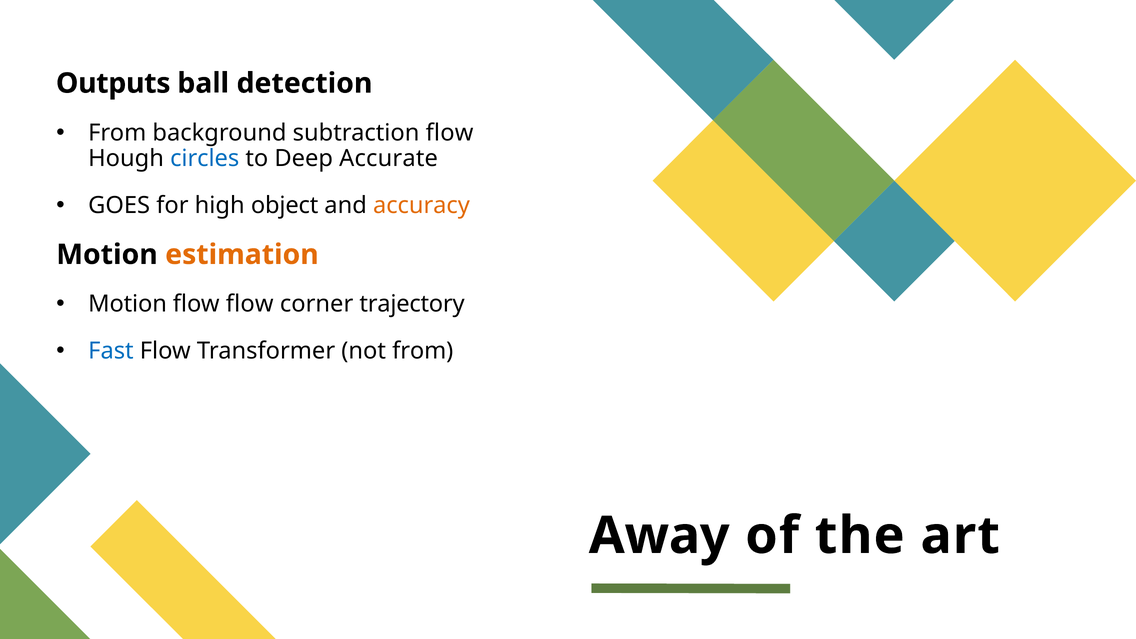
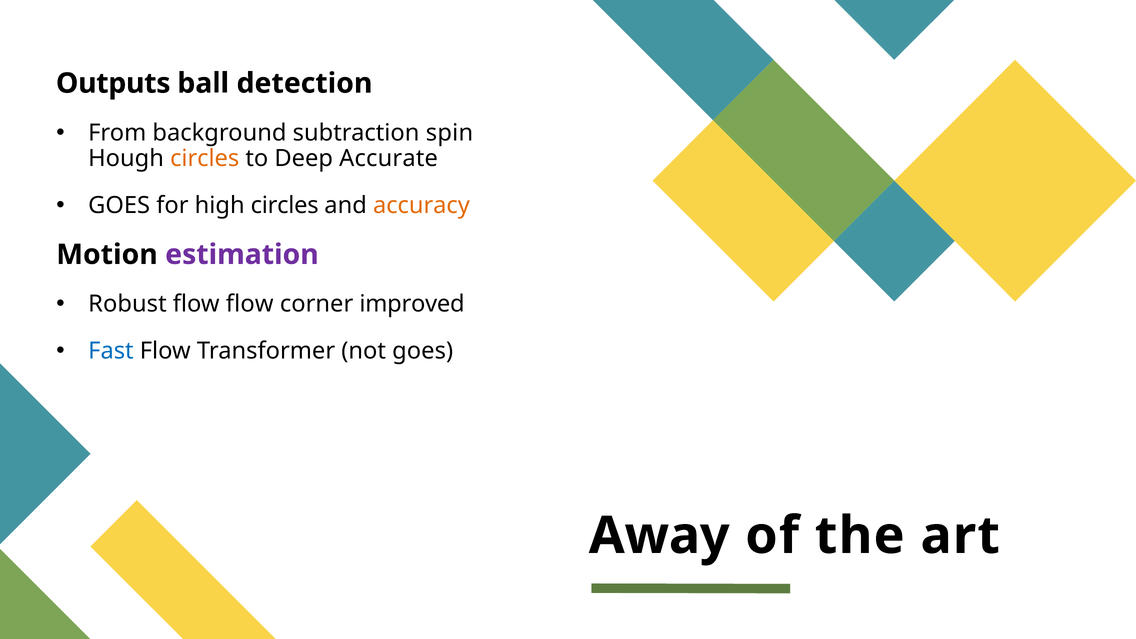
subtraction flow: flow -> spin (449, 133)
circles colour: blue -> orange (205, 158)
high object: object -> circles (285, 205)
estimation colour: orange -> purple (242, 255)
Motion: Motion -> Robust (127, 304)
trajectory: trajectory -> improved (412, 304)
not from: from -> goes (423, 351)
